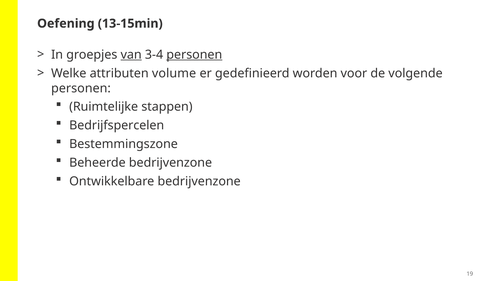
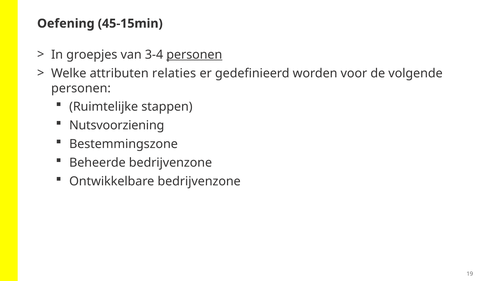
13-15min: 13-15min -> 45-15min (130, 23)
van underline: present -> none (131, 55)
volume: volume -> relaties (174, 73)
Bedrijfspercelen: Bedrijfspercelen -> Nutsvoorziening (117, 125)
